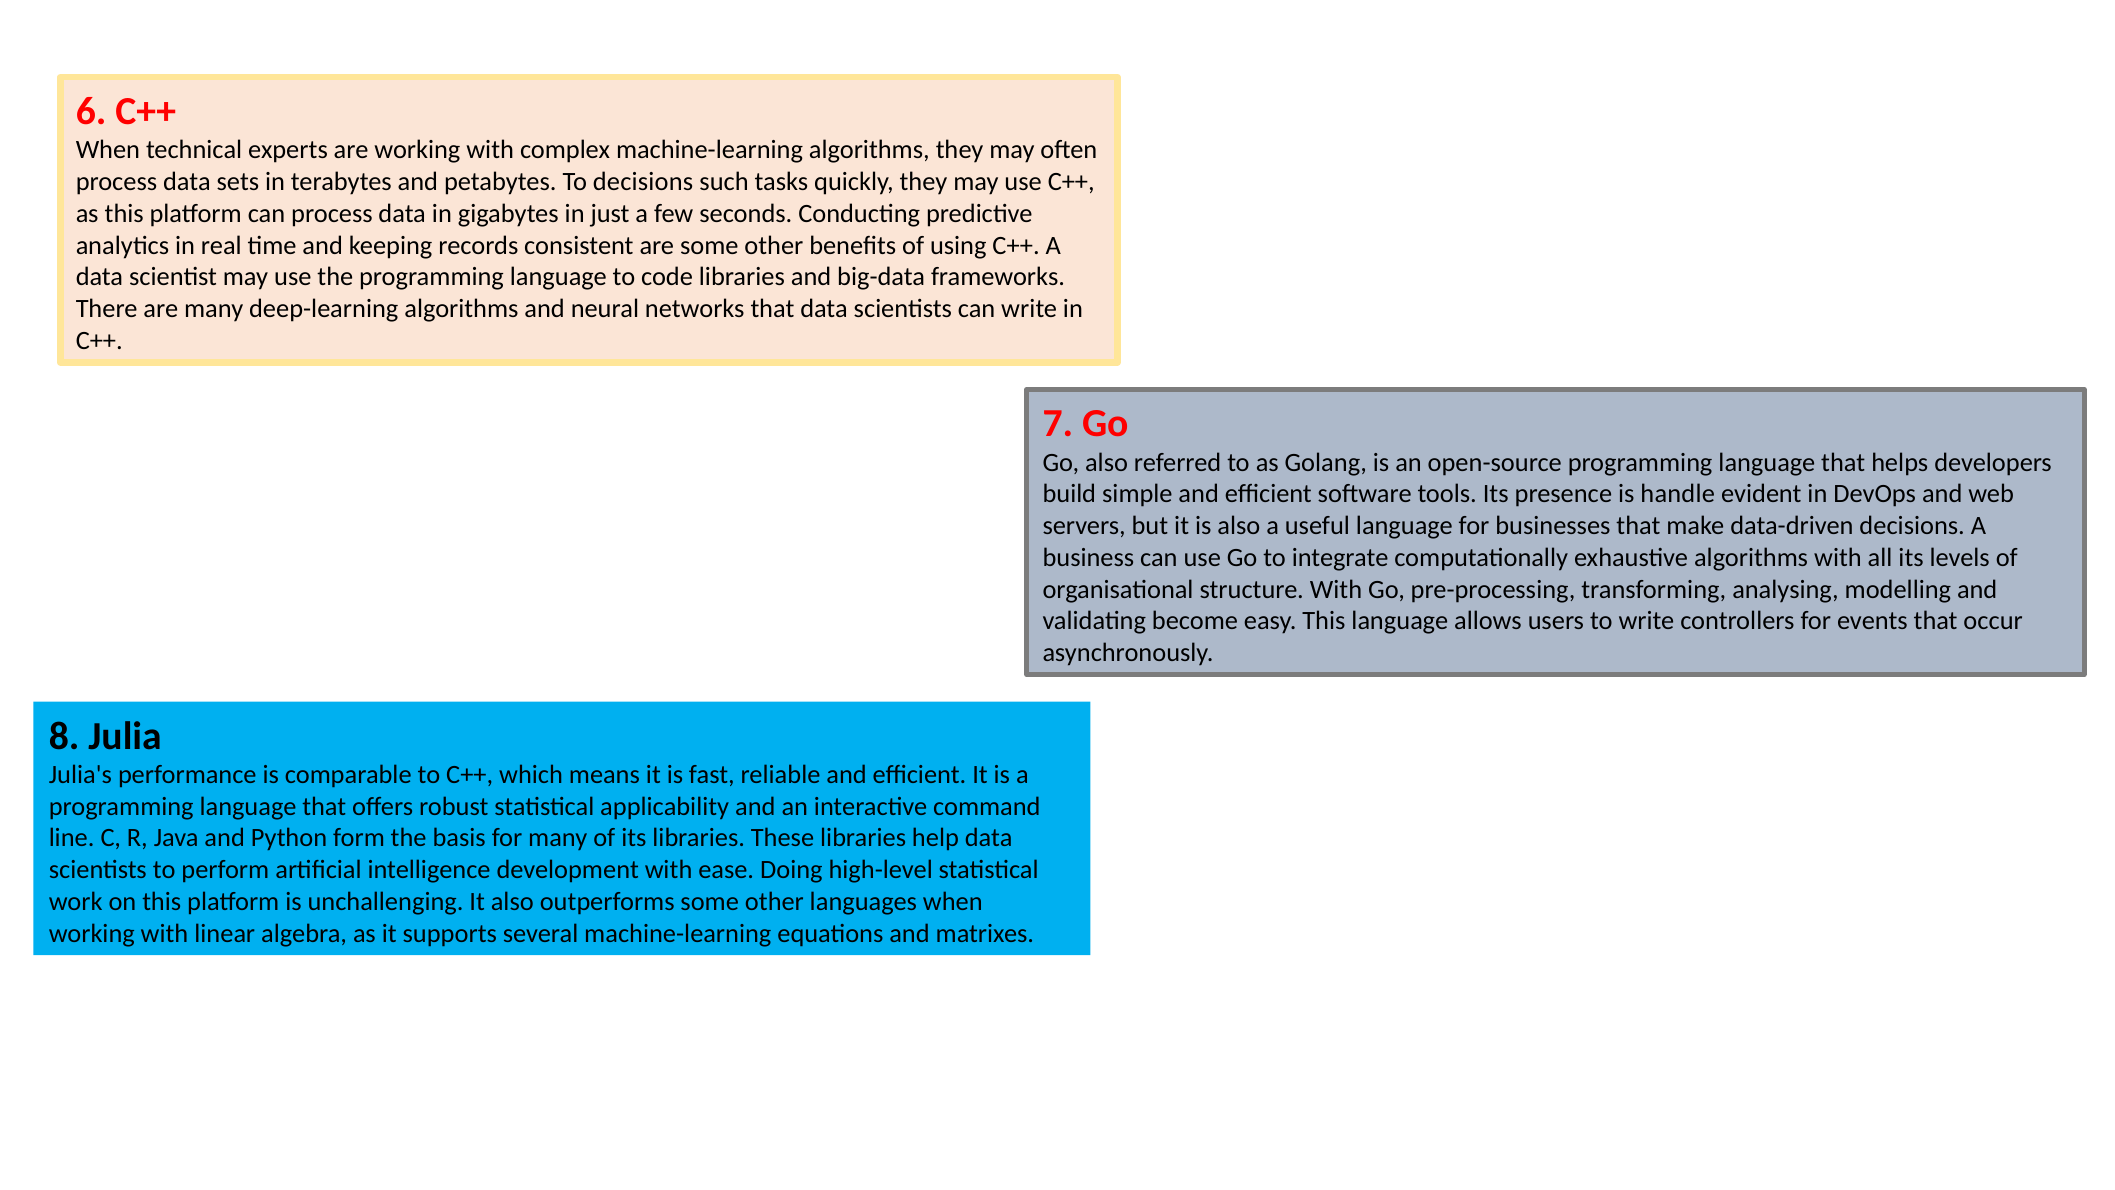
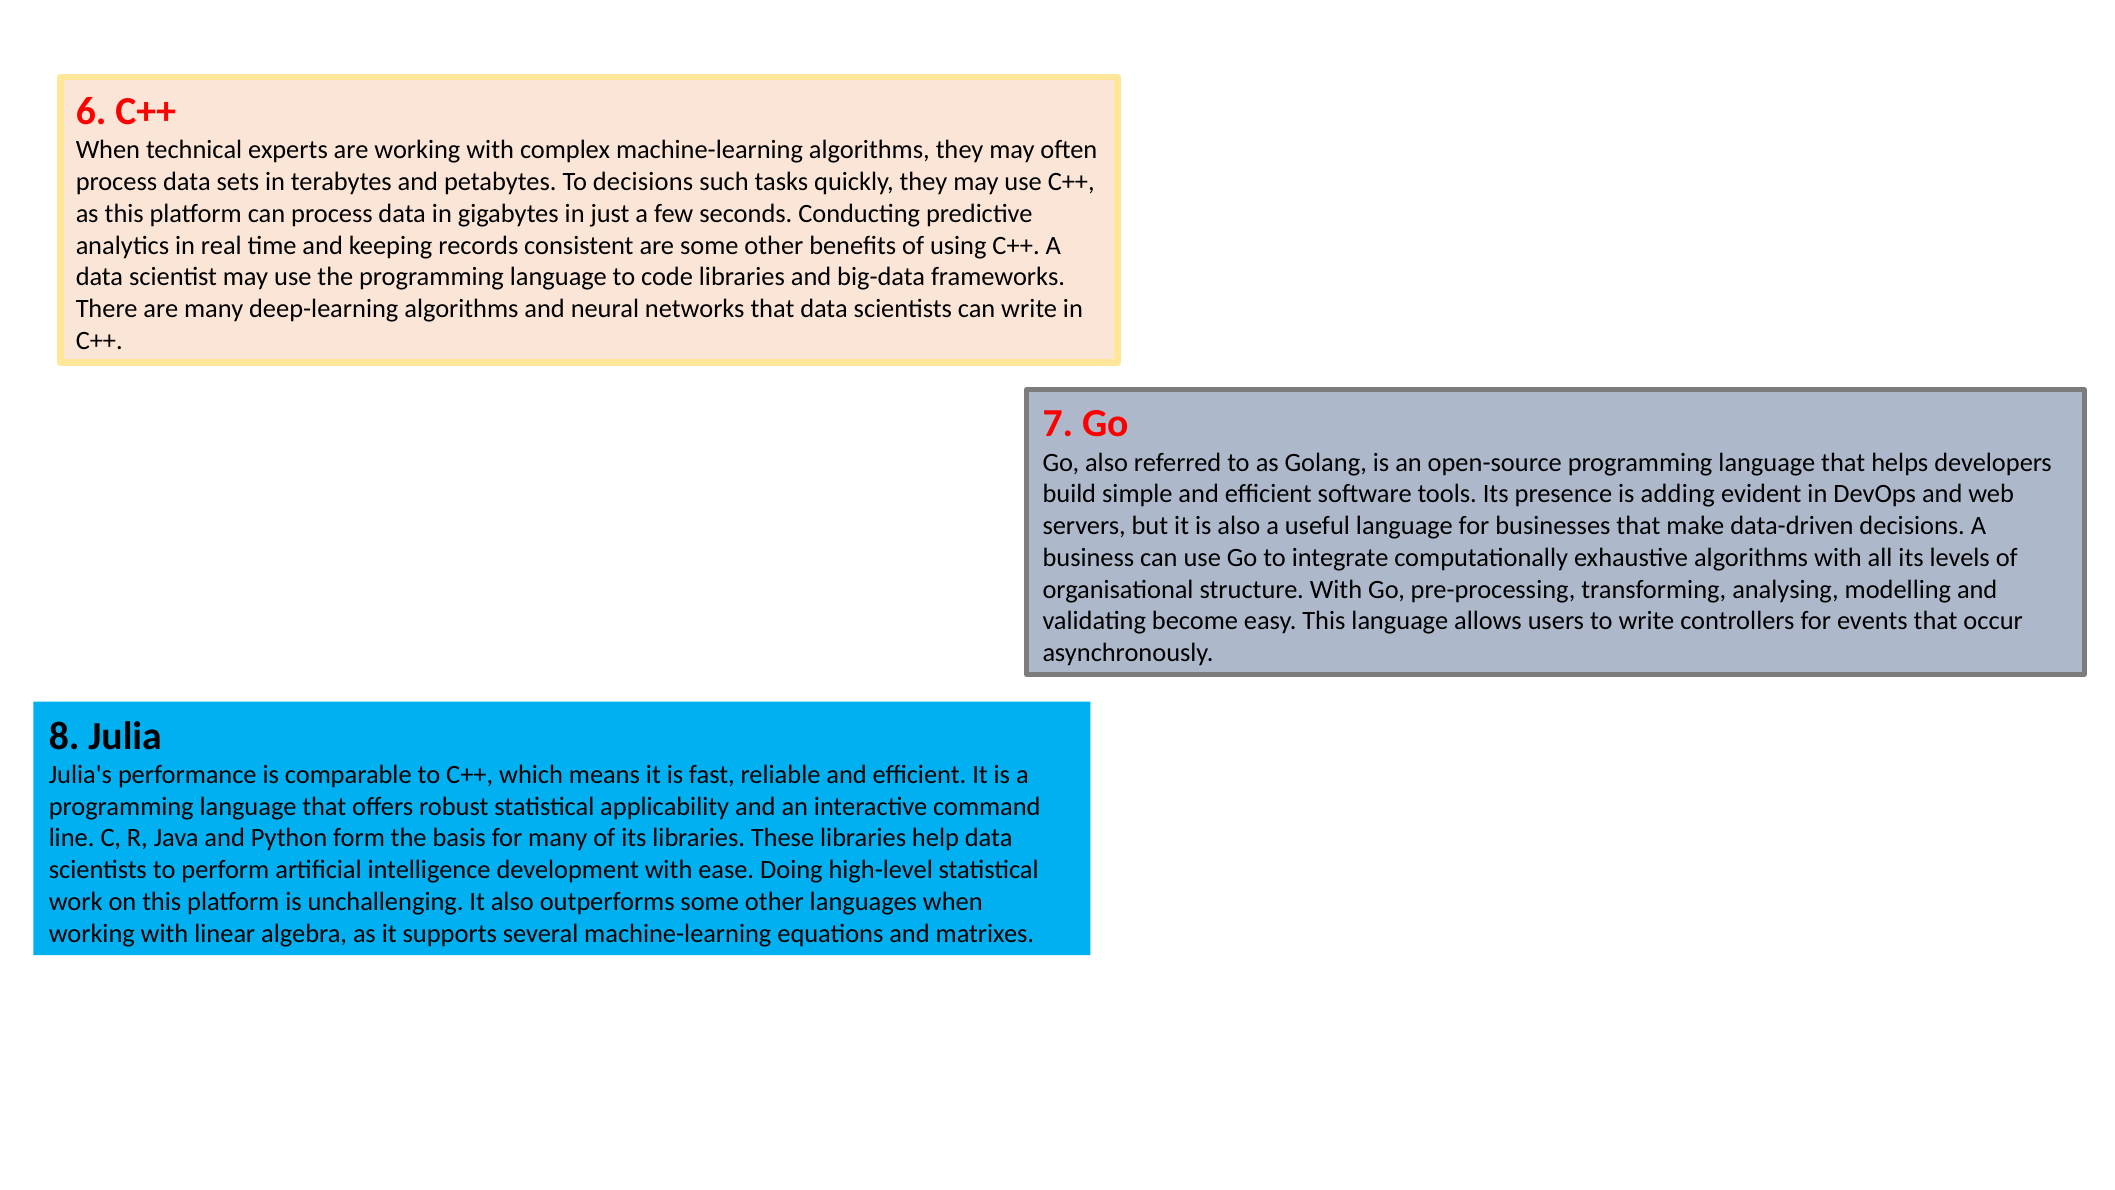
handle: handle -> adding (1678, 494)
